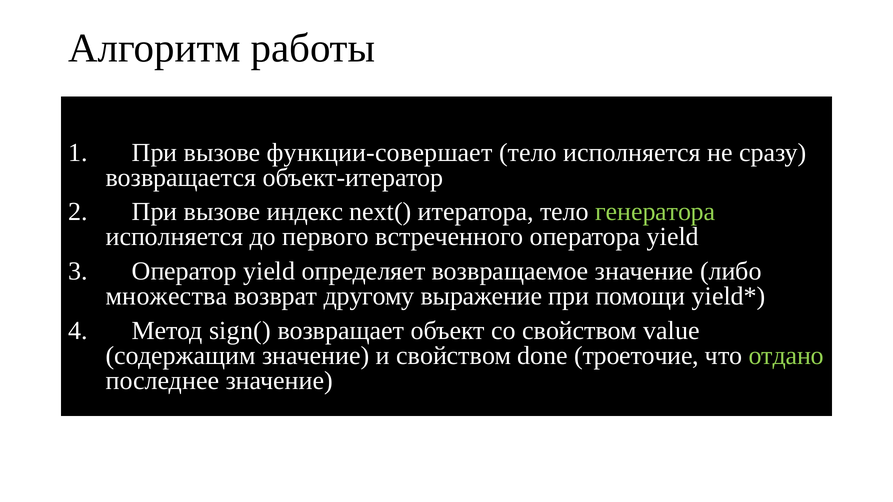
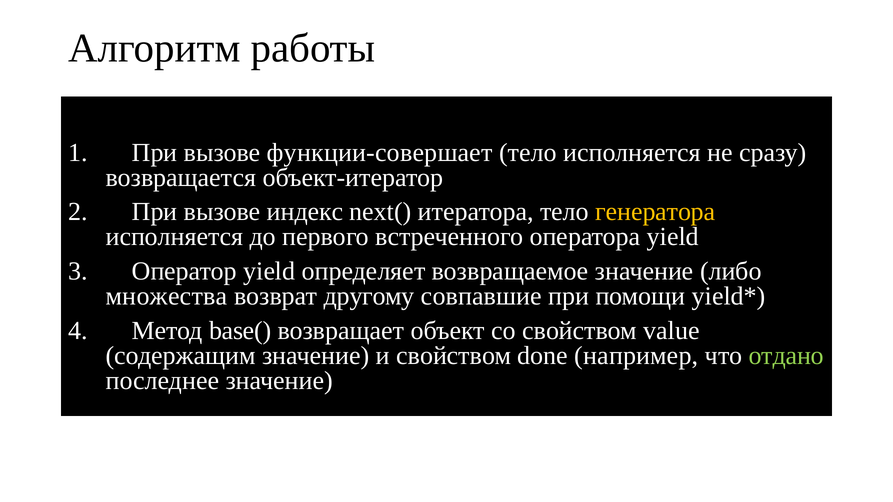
генератора colour: light green -> yellow (655, 212)
выражение: выражение -> совпавшие (481, 296)
sign(: sign( -> base( (240, 331)
троеточие: троеточие -> например (636, 356)
